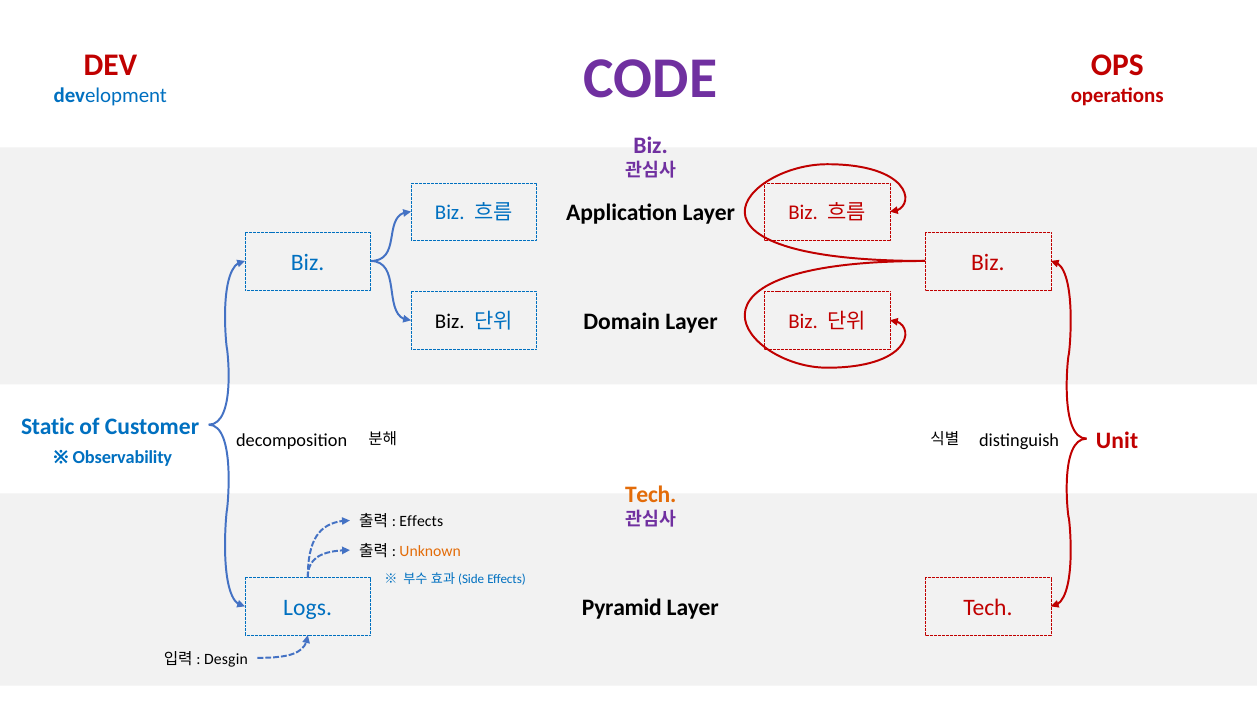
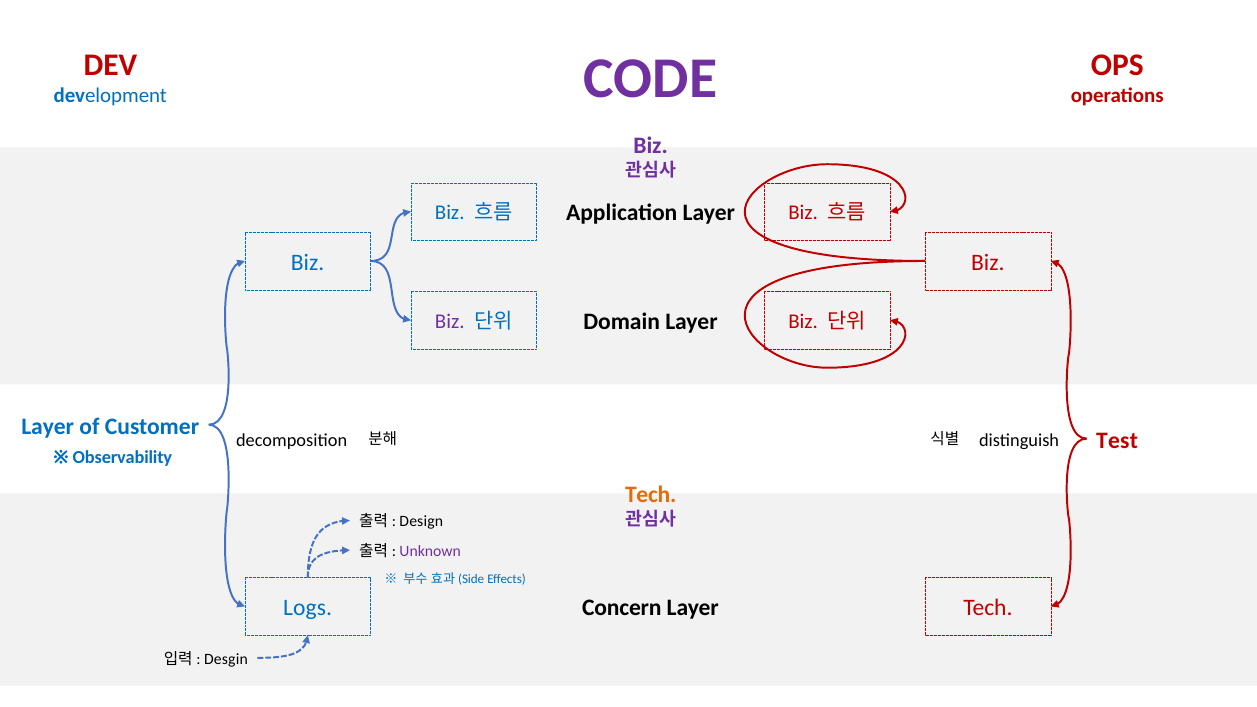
Biz colour: black -> purple (450, 322)
Static: Static -> Layer (48, 426)
Unit: Unit -> Test (1117, 440)
Effects: Effects -> Design (421, 522)
Unknown colour: orange -> purple (430, 551)
Pyramid: Pyramid -> Concern (622, 608)
